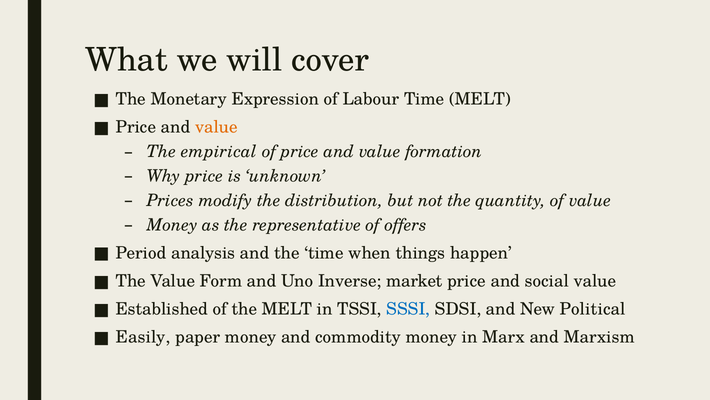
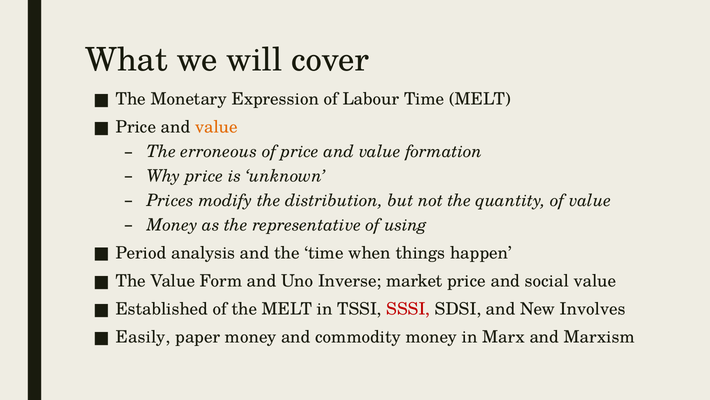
empirical: empirical -> erroneous (219, 151)
offers: offers -> using (406, 225)
SSSI colour: blue -> red (408, 309)
Political: Political -> Involves (593, 309)
